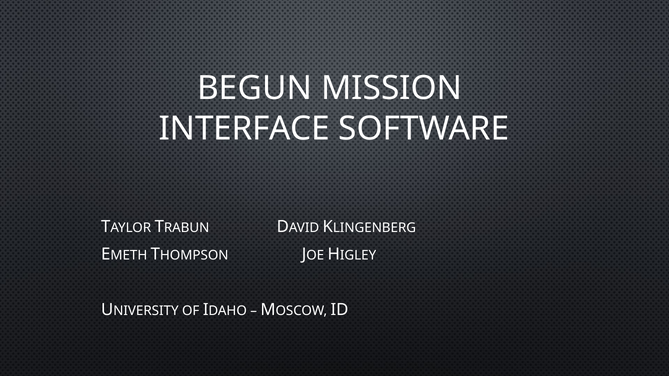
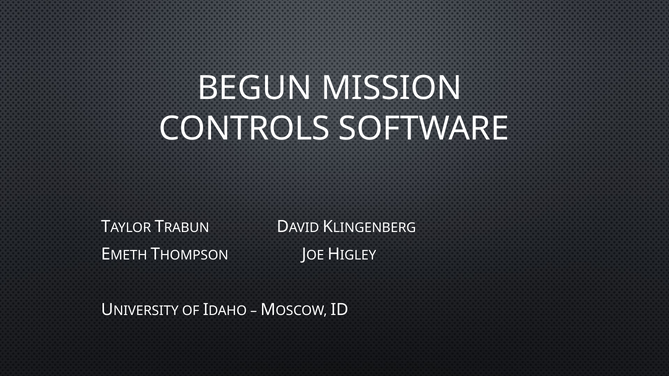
INTERFACE: INTERFACE -> CONTROLS (244, 129)
